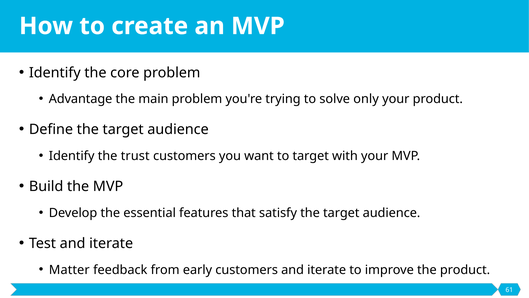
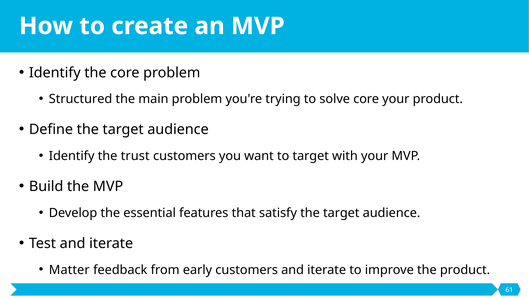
Advantage: Advantage -> Structured (81, 99)
solve only: only -> core (366, 99)
